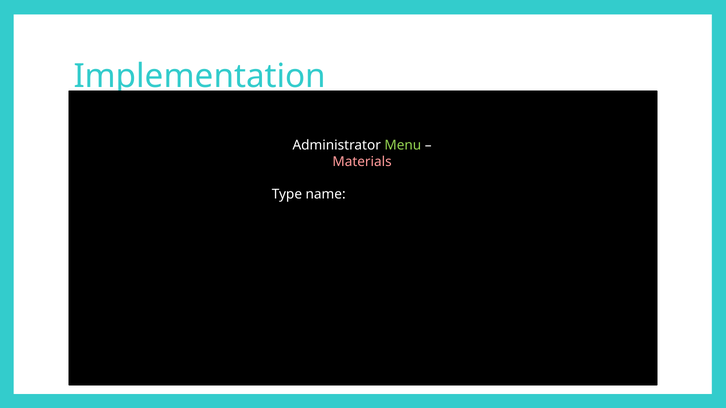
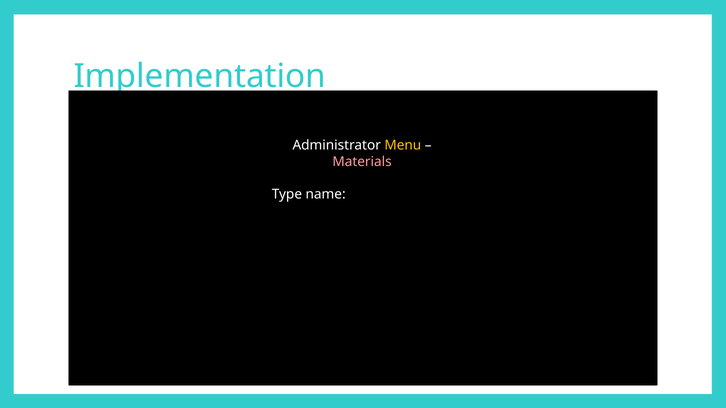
Menu colour: light green -> yellow (403, 146)
